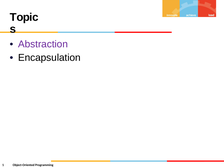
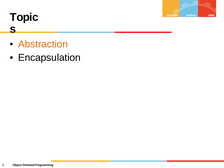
Abstraction colour: purple -> orange (43, 44)
